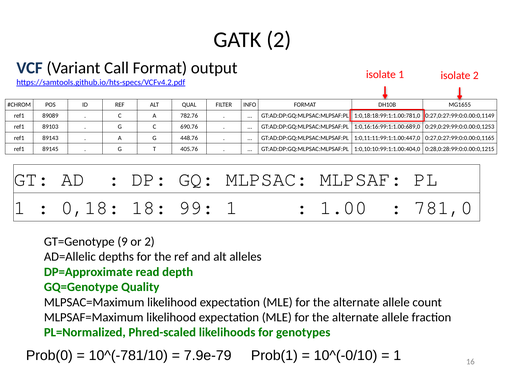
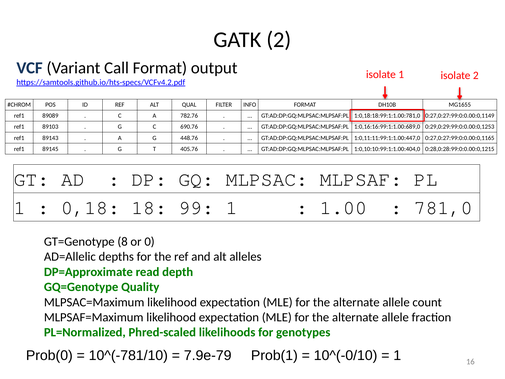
9: 9 -> 8 (123, 241)
or 2: 2 -> 0 (150, 241)
